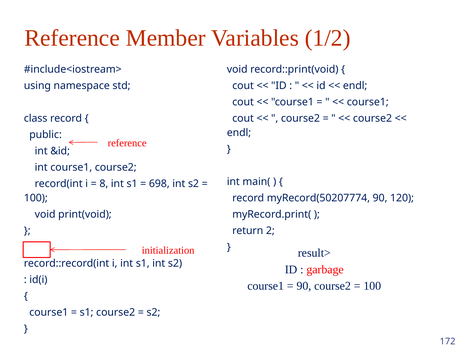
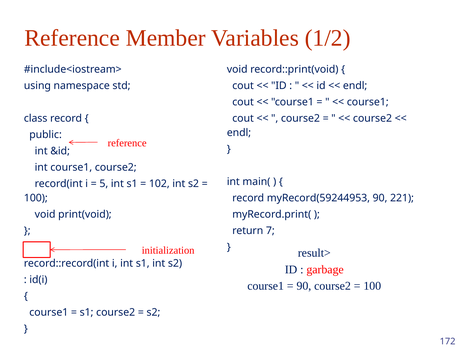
8: 8 -> 5 (104, 184)
698: 698 -> 102 (159, 184)
myRecord(50207774: myRecord(50207774 -> myRecord(59244953 (318, 198)
120: 120 -> 221 (402, 198)
2: 2 -> 7 (270, 231)
